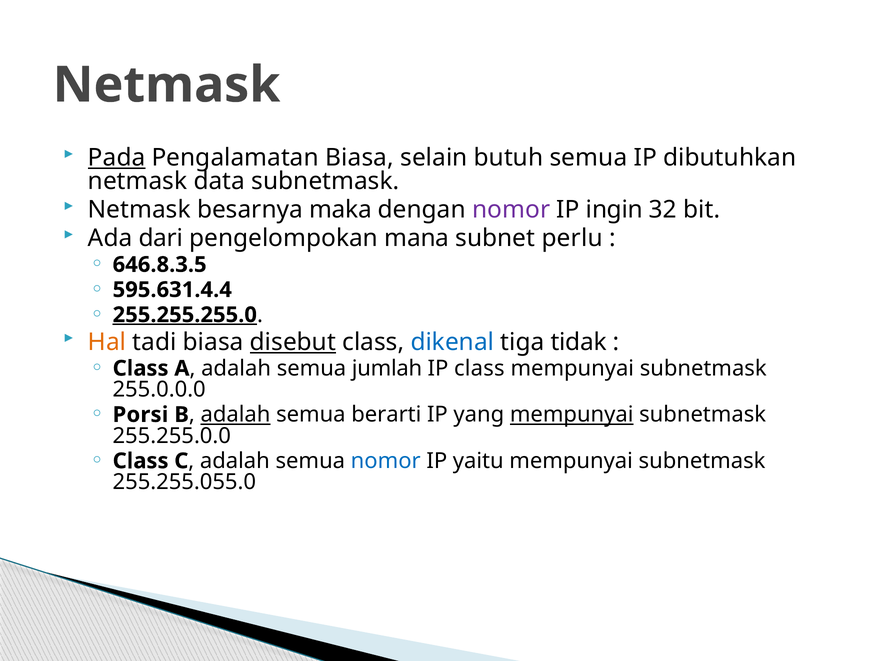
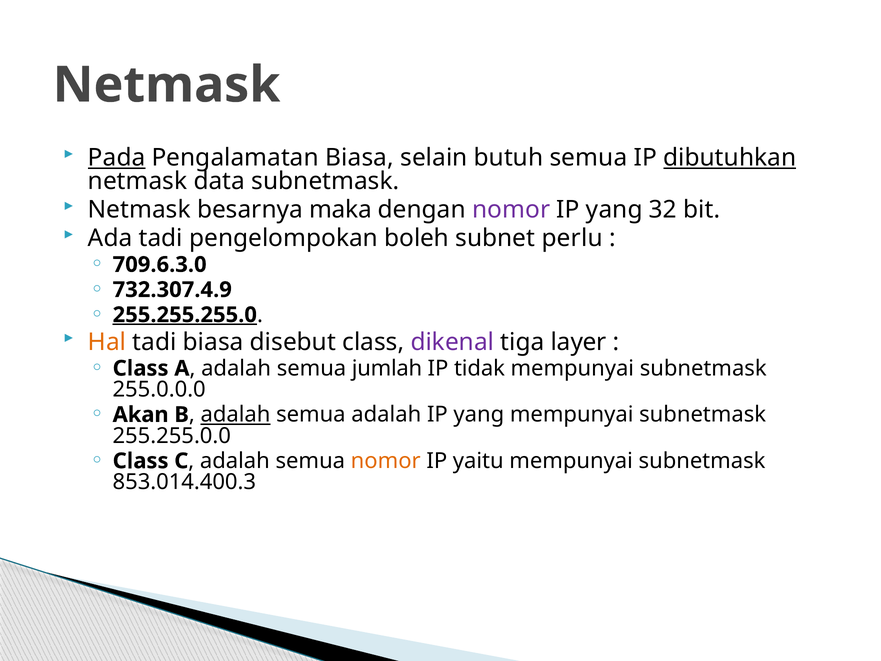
dibutuhkan underline: none -> present (730, 158)
ingin: ingin -> yang (614, 210)
Ada dari: dari -> tadi (161, 238)
mana: mana -> boleh (417, 238)
646.8.3.5: 646.8.3.5 -> 709.6.3.0 (160, 265)
595.631.4.4: 595.631.4.4 -> 732.307.4.9 (172, 290)
disebut underline: present -> none (293, 342)
dikenal colour: blue -> purple (452, 342)
tidak: tidak -> layer (579, 342)
IP class: class -> tidak (479, 368)
Porsi: Porsi -> Akan (141, 415)
semua berarti: berarti -> adalah (386, 415)
mempunyai underline: present -> none (572, 415)
nomor colour: blue -> orange (386, 461)
255.255.055.0: 255.255.055.0 -> 853.014.400.3 (184, 482)
